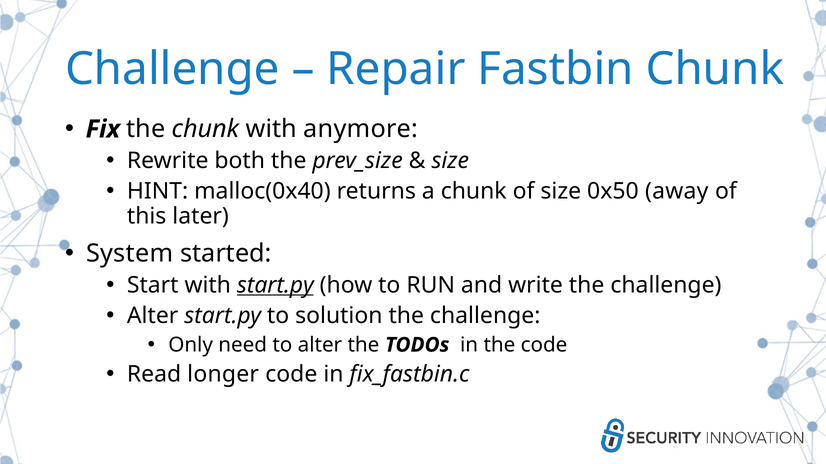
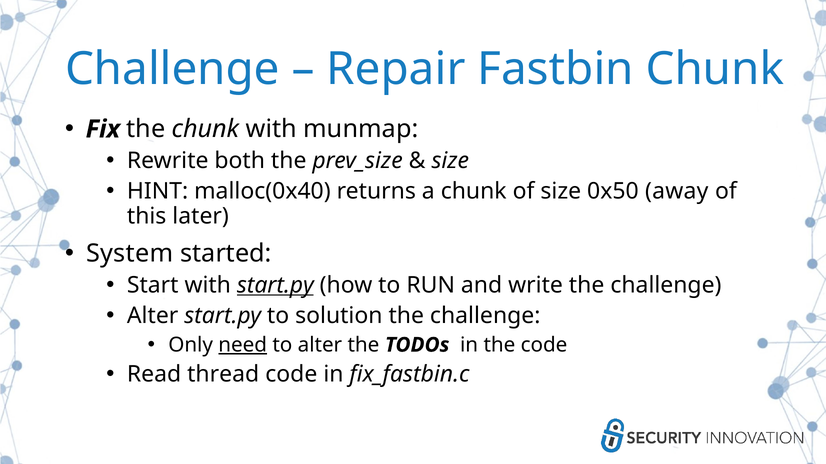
anymore: anymore -> munmap (361, 129)
need underline: none -> present (243, 345)
longer: longer -> thread (223, 375)
